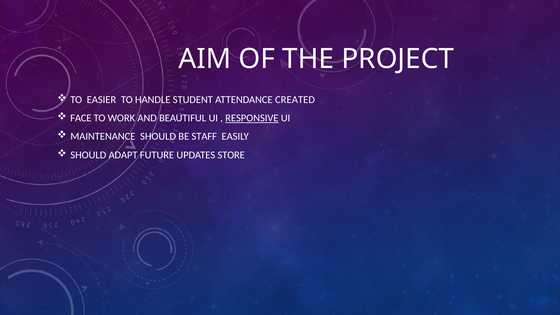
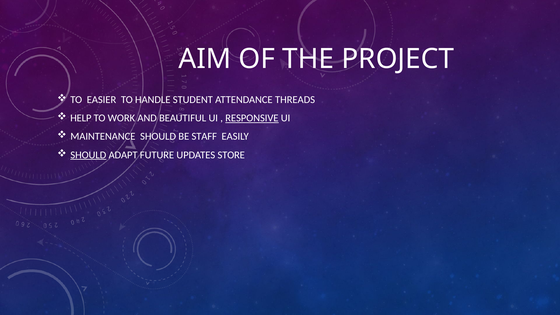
CREATED: CREATED -> THREADS (295, 100)
FACE: FACE -> HELP (81, 118)
SHOULD underline: none -> present (88, 155)
